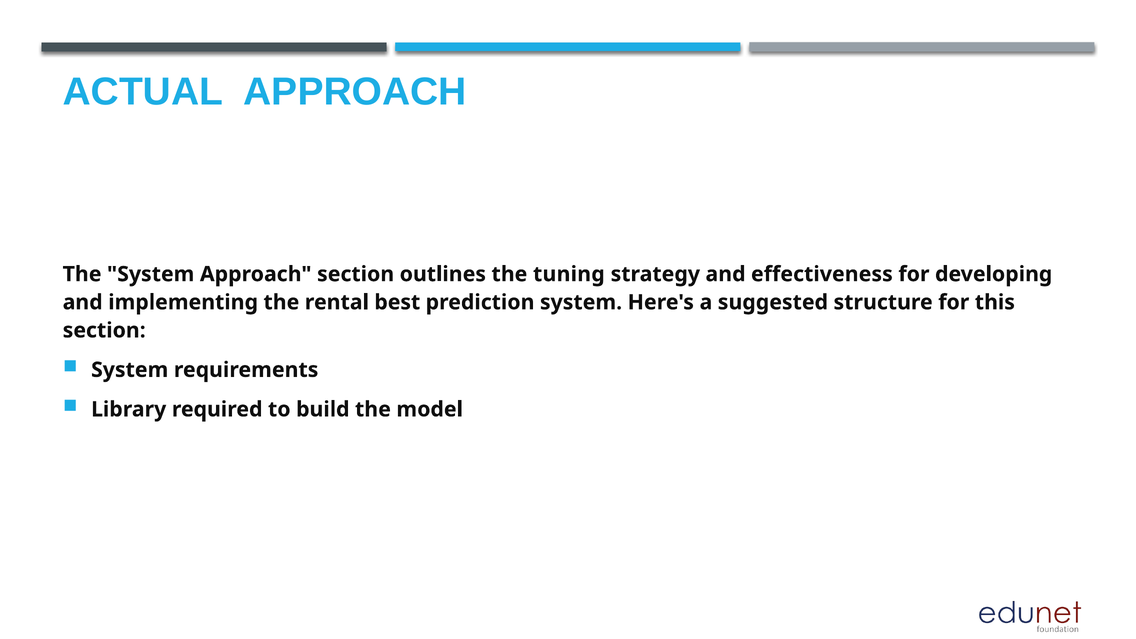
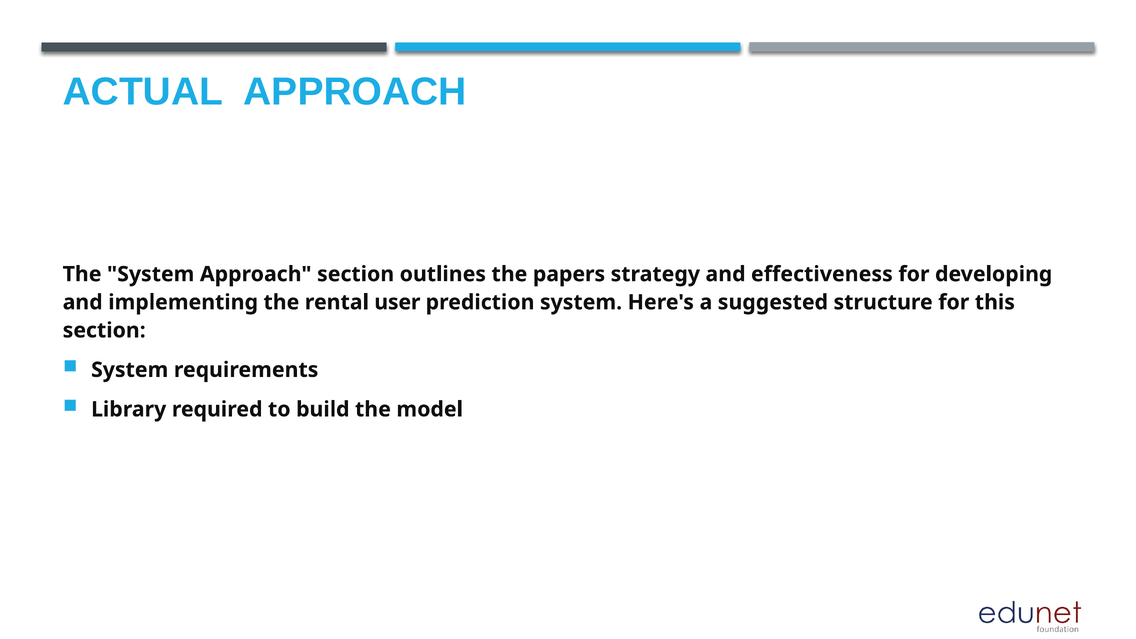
tuning: tuning -> papers (569, 274)
best: best -> user (397, 302)
